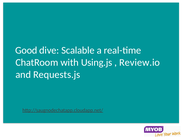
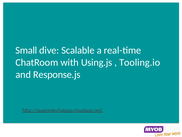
Good: Good -> Small (26, 50)
Review.io: Review.io -> Tooling.io (140, 62)
Requests.js: Requests.js -> Response.js (57, 74)
